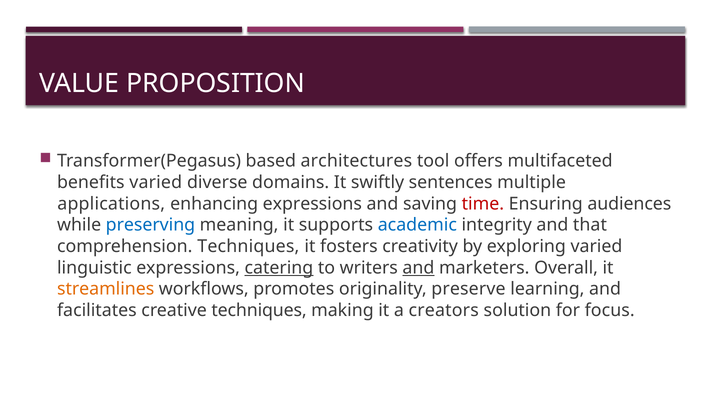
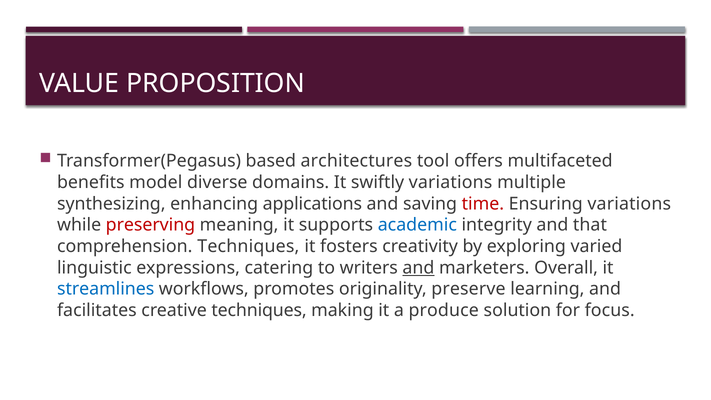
benefits varied: varied -> model (156, 182)
swiftly sentences: sentences -> variations (451, 182)
applications: applications -> synthesizing (111, 204)
enhancing expressions: expressions -> applications (312, 204)
Ensuring audiences: audiences -> variations (629, 204)
preserving colour: blue -> red (150, 225)
catering underline: present -> none (279, 268)
streamlines colour: orange -> blue (106, 289)
creators: creators -> produce (444, 310)
